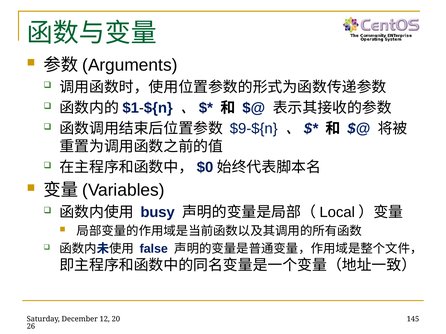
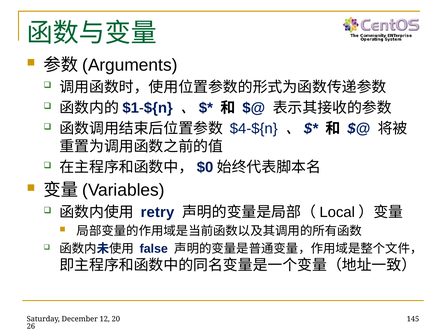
$9-${n: $9-${n -> $4-${n (254, 129)
busy: busy -> retry (157, 213)
